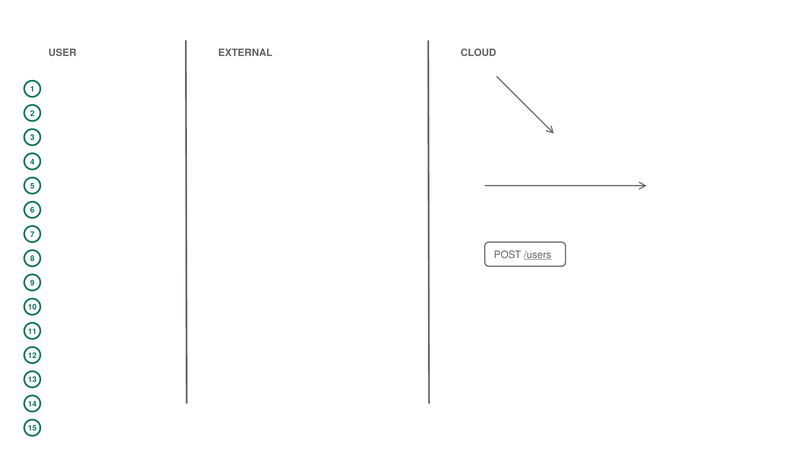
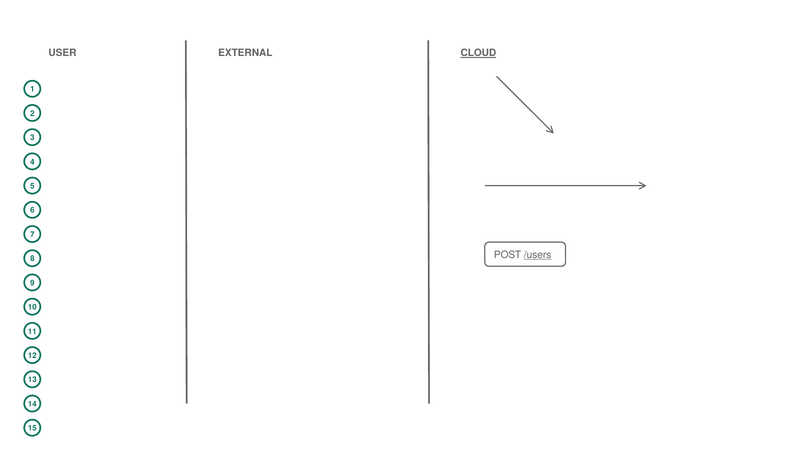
CLOUD underline: none -> present (478, 53)
